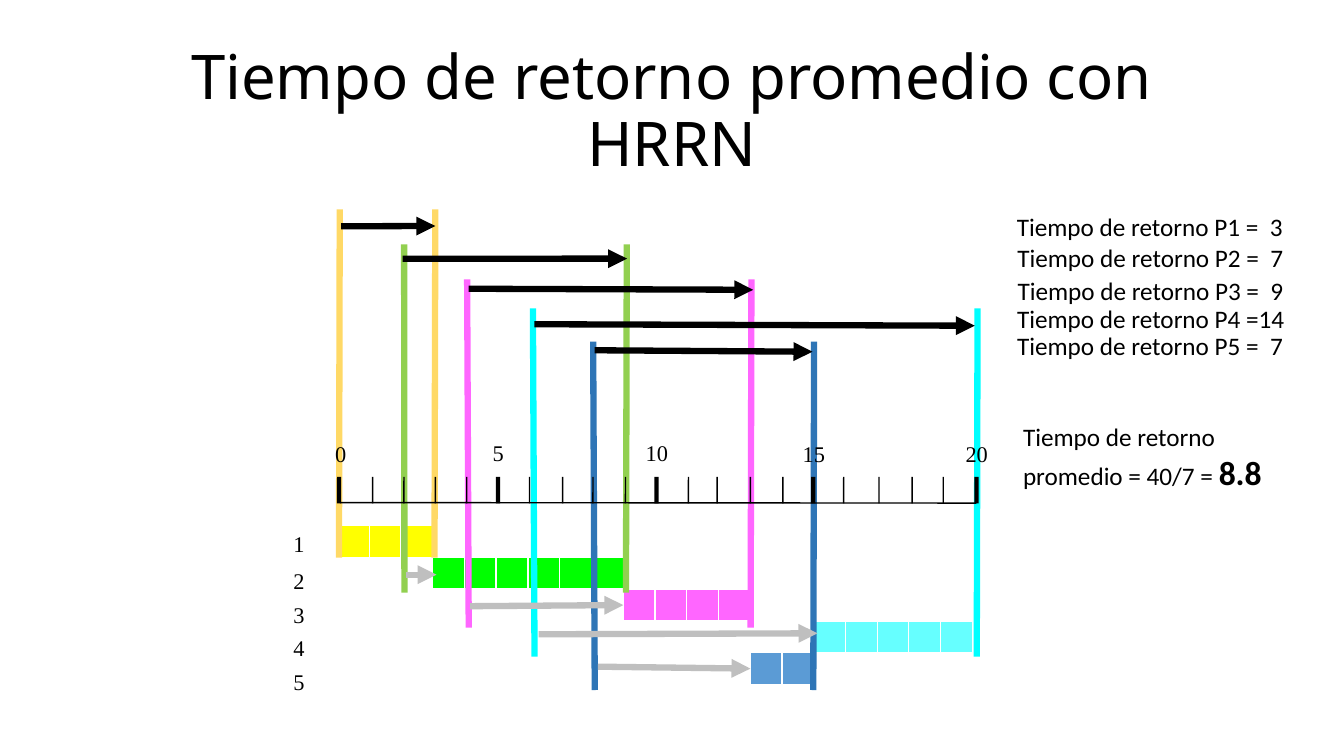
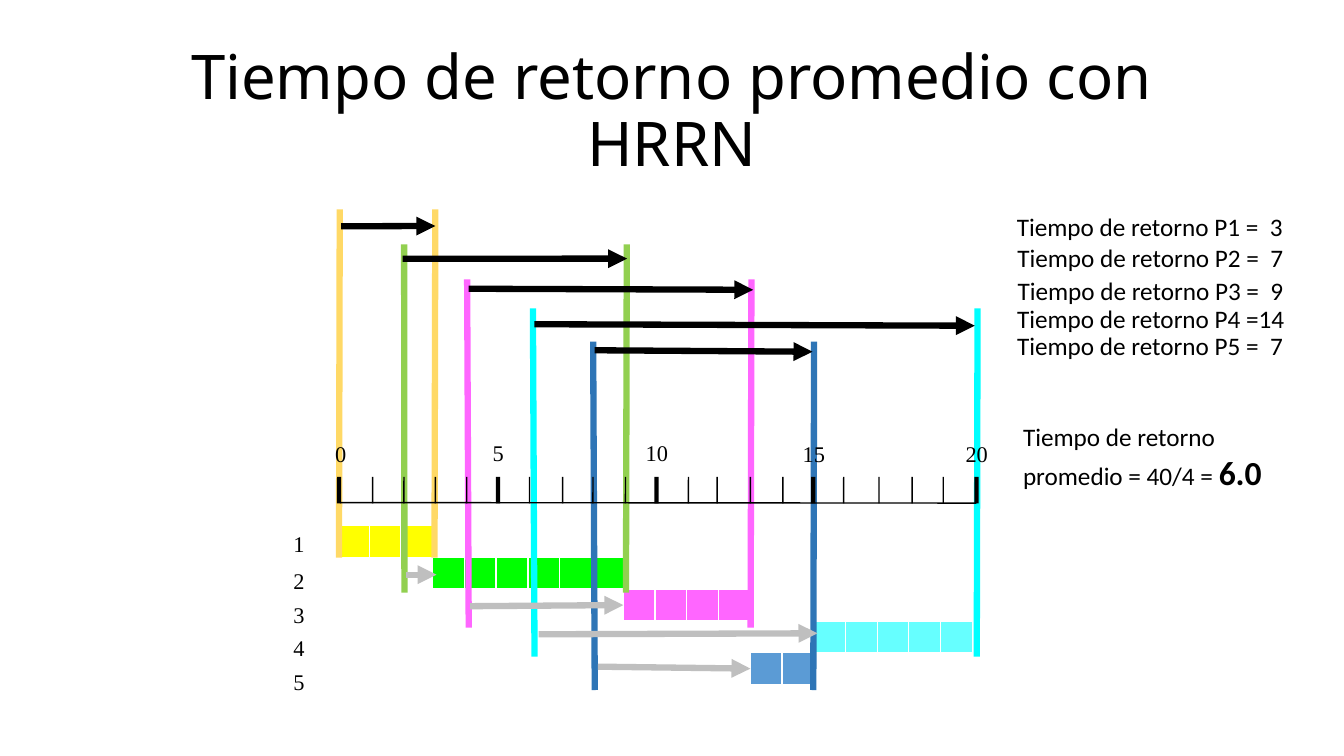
40/7: 40/7 -> 40/4 (1171, 477)
8.8: 8.8 -> 6.0 (1240, 474)
